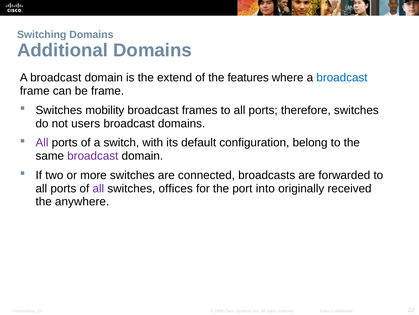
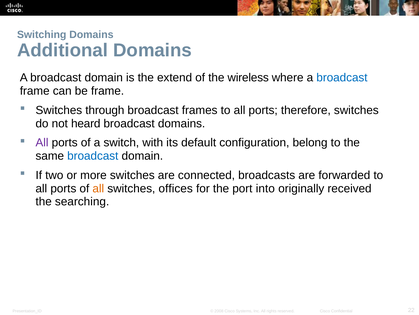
features: features -> wireless (248, 78)
mobility: mobility -> through (105, 110)
users: users -> heard (86, 123)
broadcast colour: purple -> blue (93, 156)
all colour: purple -> orange (98, 188)
anywhere: anywhere -> searching (82, 201)
